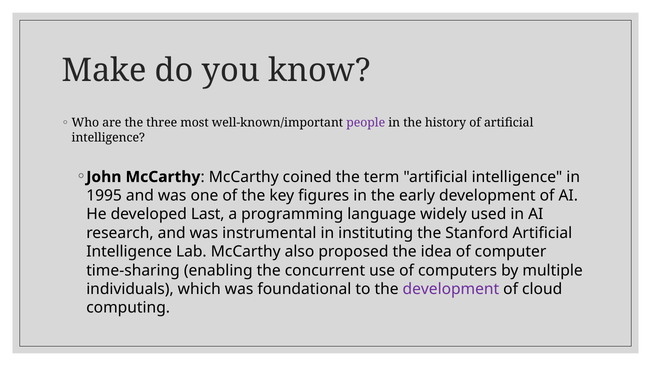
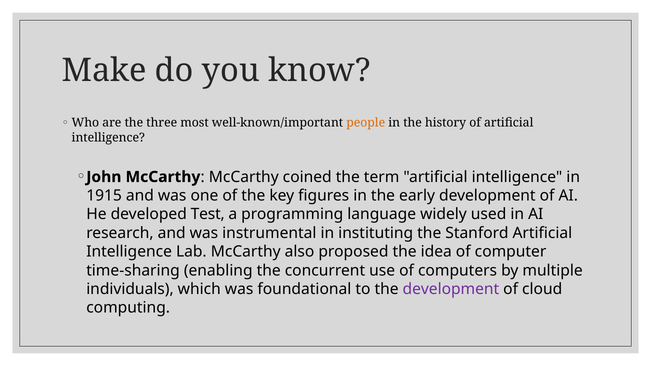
people colour: purple -> orange (366, 123)
1995: 1995 -> 1915 (104, 196)
Last: Last -> Test (208, 214)
